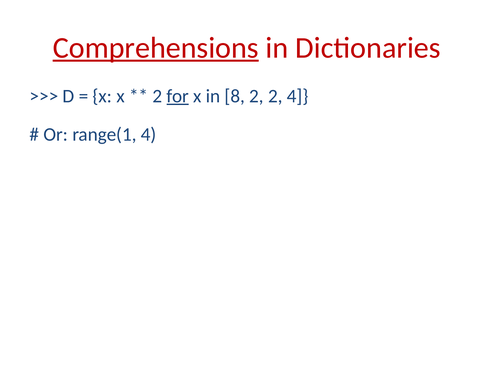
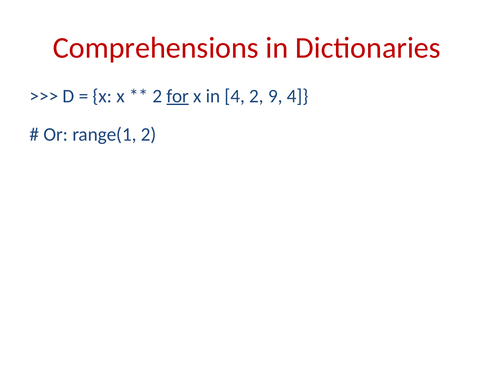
Comprehensions underline: present -> none (156, 48)
in 8: 8 -> 4 (235, 96)
2 2: 2 -> 9 (275, 96)
range(1 4: 4 -> 2 (149, 135)
